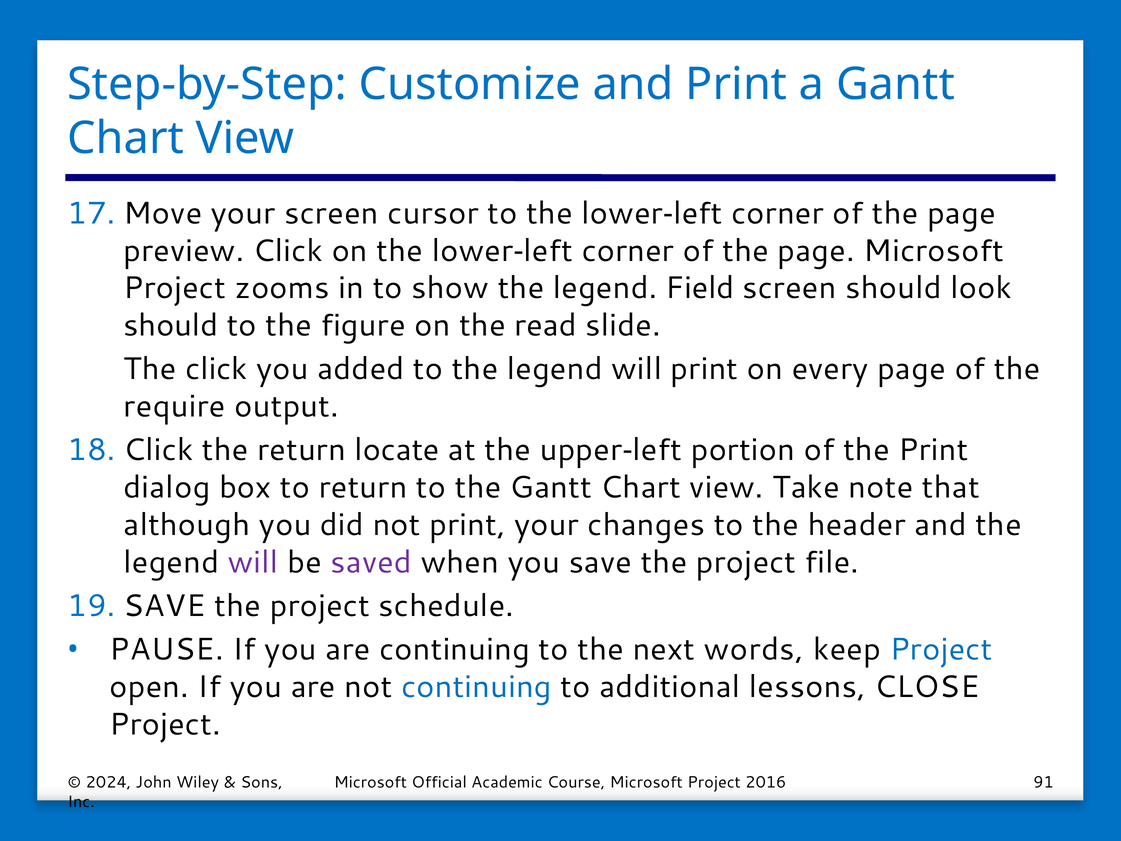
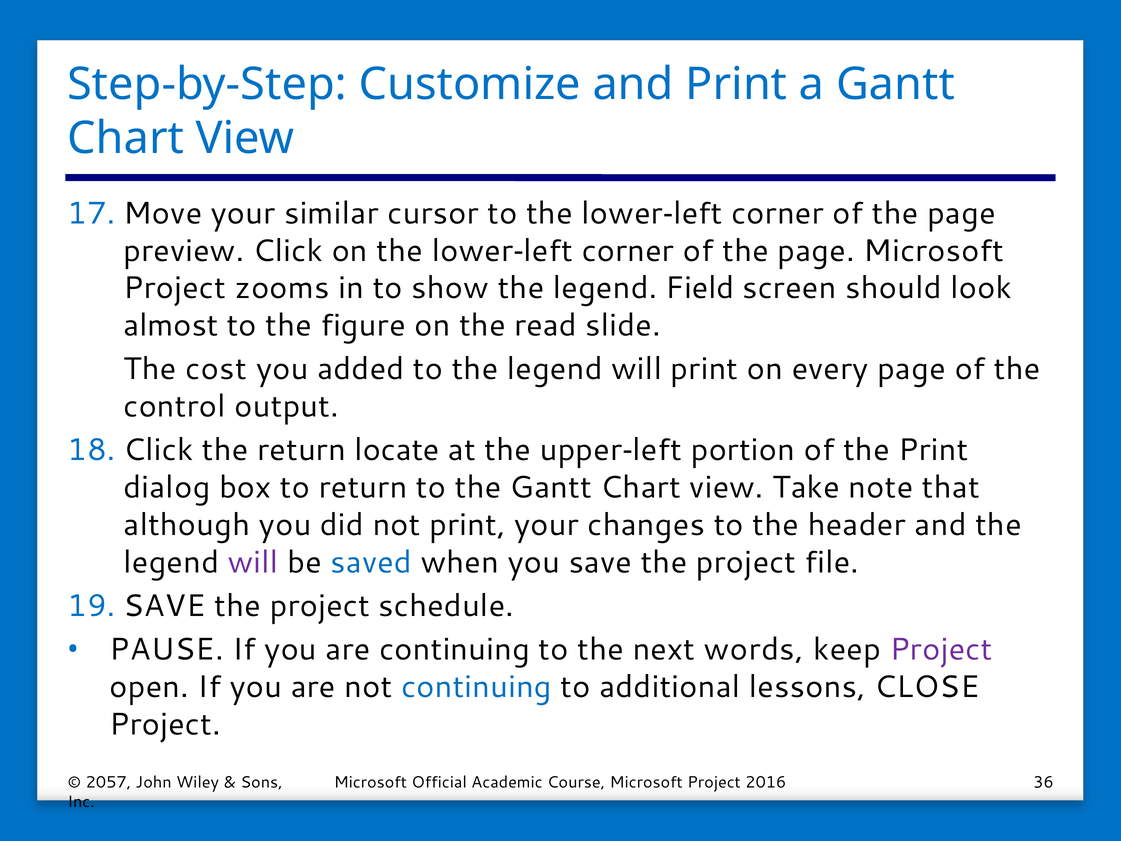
your screen: screen -> similar (331, 213)
should: should -> almost (171, 325)
The click: click -> cost (216, 369)
require: require -> control (175, 406)
saved colour: purple -> blue (371, 562)
Project colour: blue -> purple (941, 649)
2024: 2024 -> 2057 (108, 782)
91: 91 -> 36 (1044, 782)
